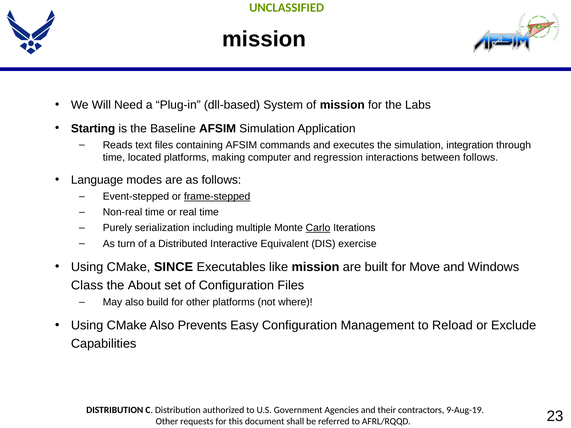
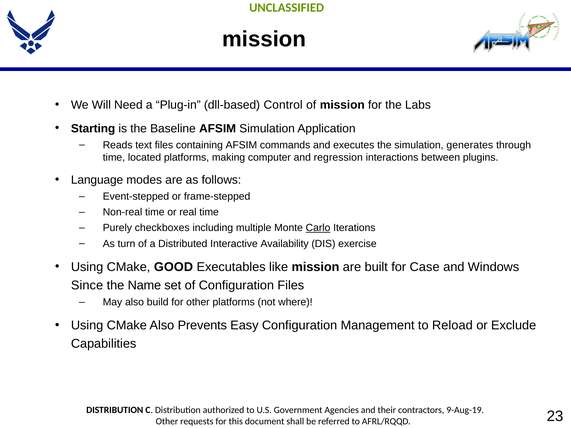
System: System -> Control (283, 105)
integration: integration -> generates (470, 145)
between follows: follows -> plugins (481, 157)
frame-stepped underline: present -> none (217, 197)
serialization: serialization -> checkboxes (162, 228)
Equivalent: Equivalent -> Availability (285, 244)
SINCE: SINCE -> GOOD (173, 267)
Move: Move -> Case (425, 267)
Class: Class -> Since (87, 285)
About: About -> Name (144, 285)
